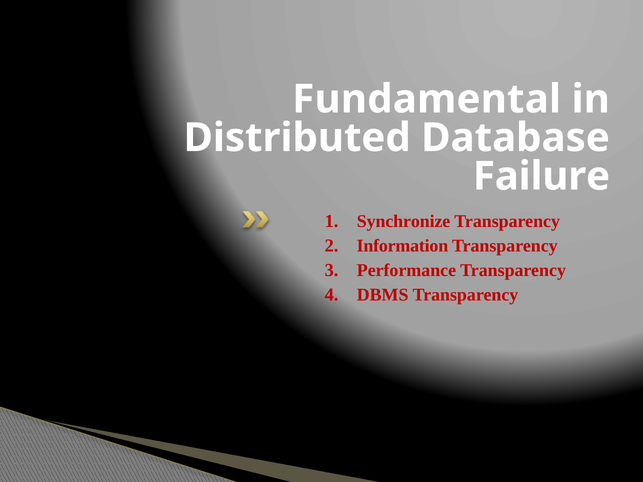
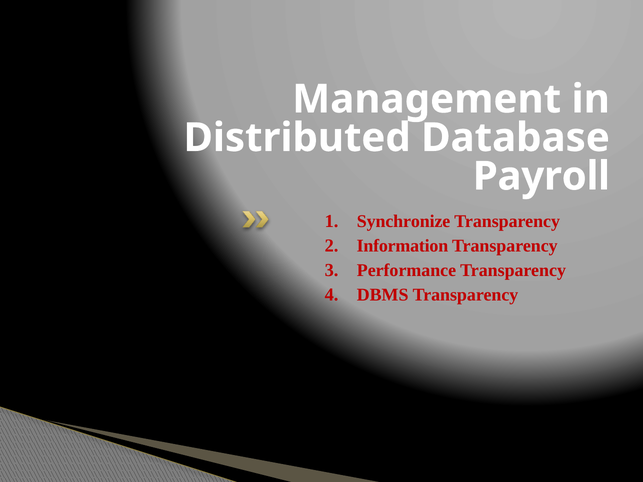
Fundamental: Fundamental -> Management (427, 99)
Failure: Failure -> Payroll (542, 176)
